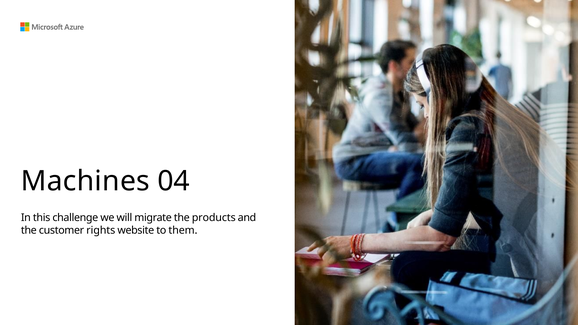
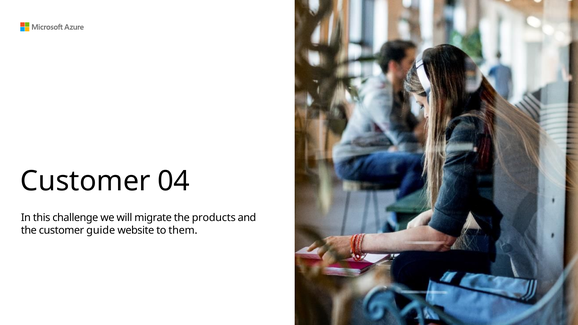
Machines: Machines -> Customer (86, 181)
rights: rights -> guide (101, 230)
